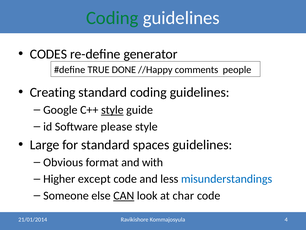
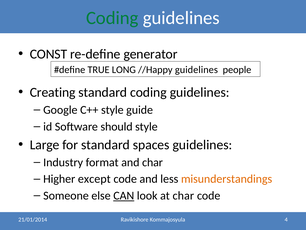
CODES: CODES -> CONST (48, 54)
DONE: DONE -> LONG (124, 70)
//Happy comments: comments -> guidelines (196, 70)
style underline: present -> none (112, 110)
please: please -> should (117, 126)
Obvious: Obvious -> Industry (63, 162)
and with: with -> char (152, 162)
misunderstandings colour: blue -> orange (227, 179)
